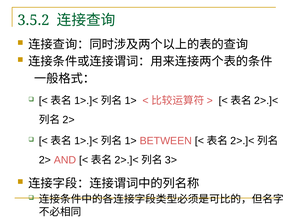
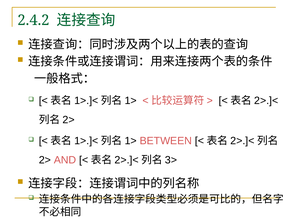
3.5.2: 3.5.2 -> 2.4.2 (34, 20)
